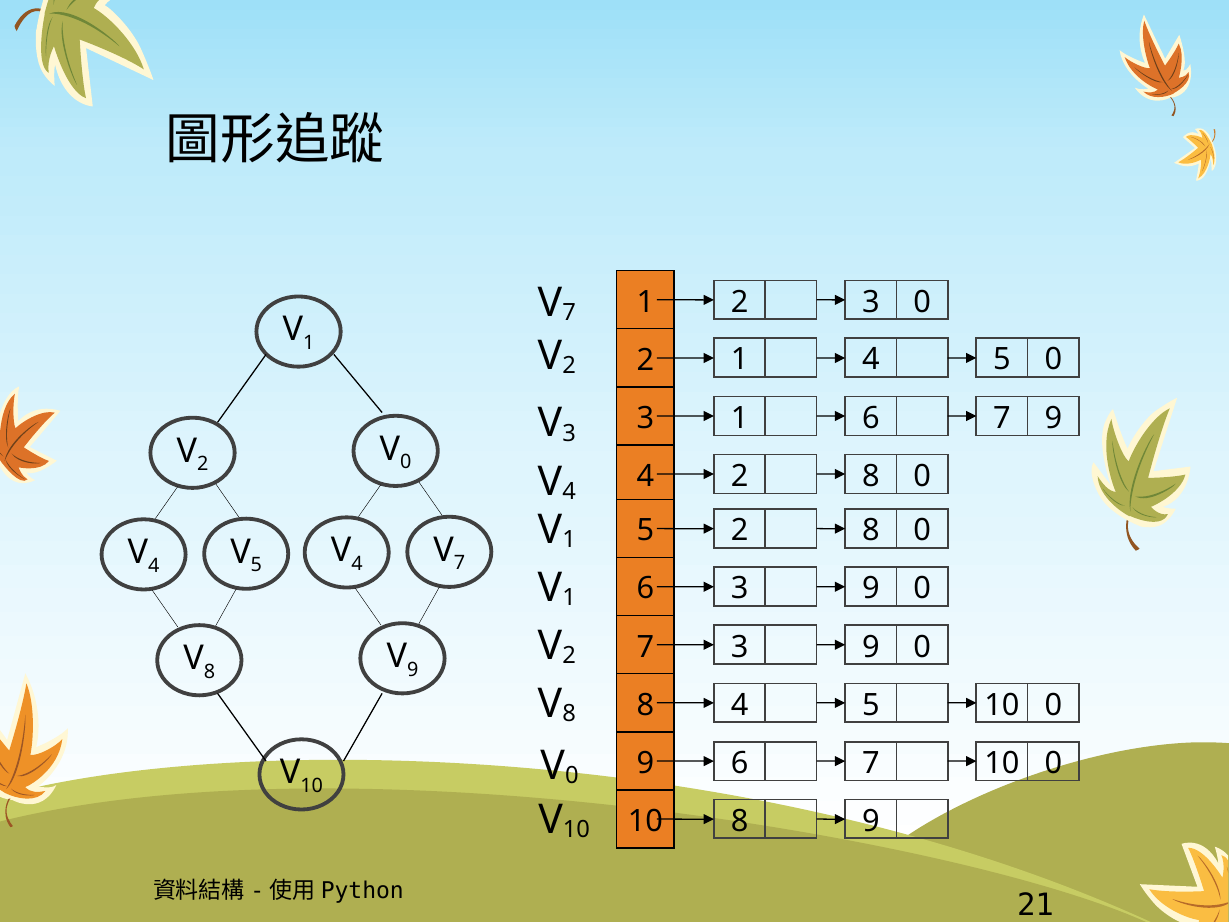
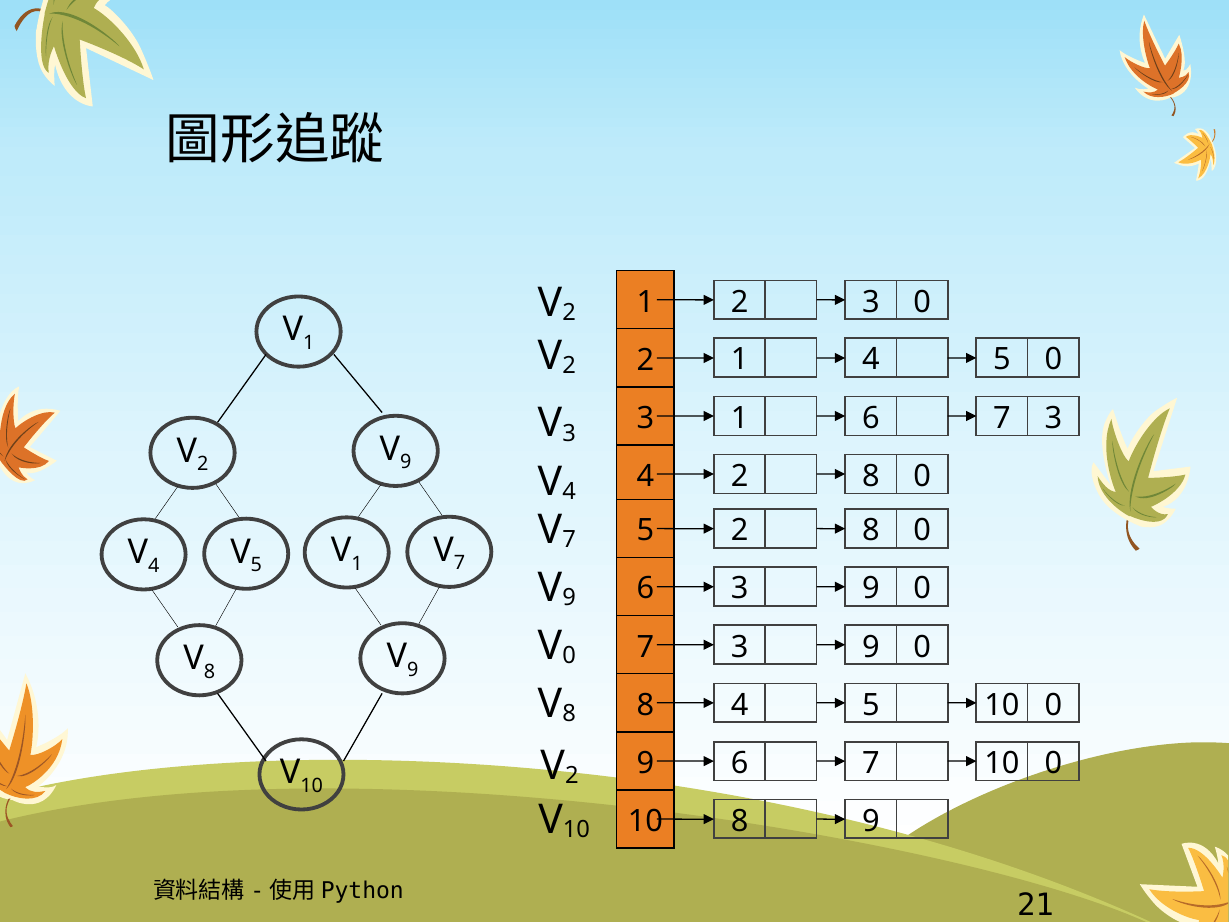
7: 7 -> 2 (569, 312)
9: 9 -> 3 (1053, 418)
0: 0 -> 9 (406, 462)
1: 1 -> 7 (569, 540)
4: 4 -> 1 (357, 564)
1: 1 -> 9 (569, 598)
2: 2 -> 0 (569, 656)
0: 0 -> 2 (572, 775)
